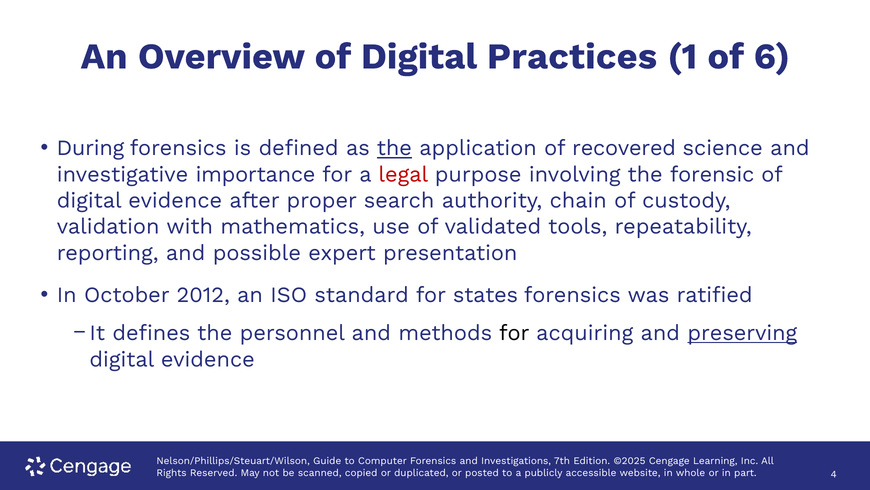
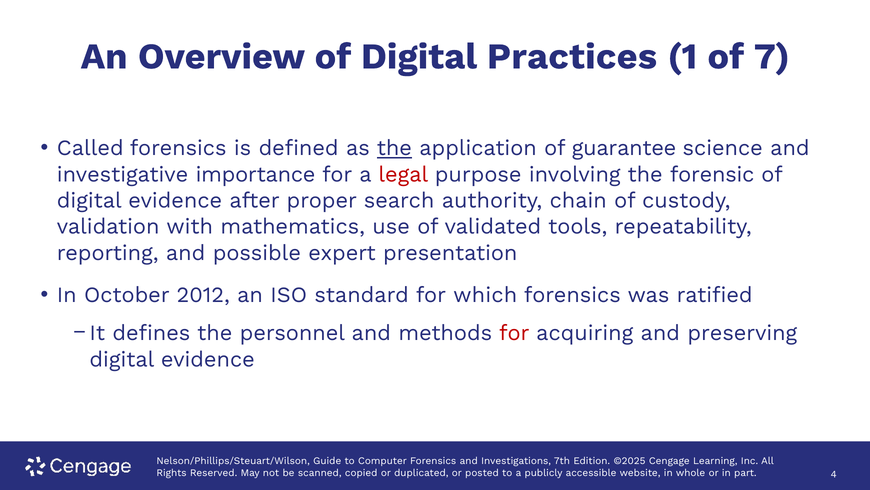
6: 6 -> 7 (772, 56)
During: During -> Called (90, 148)
recovered: recovered -> guarantee (624, 148)
states: states -> which (485, 295)
for colour: black -> red (514, 333)
preserving underline: present -> none (742, 333)
